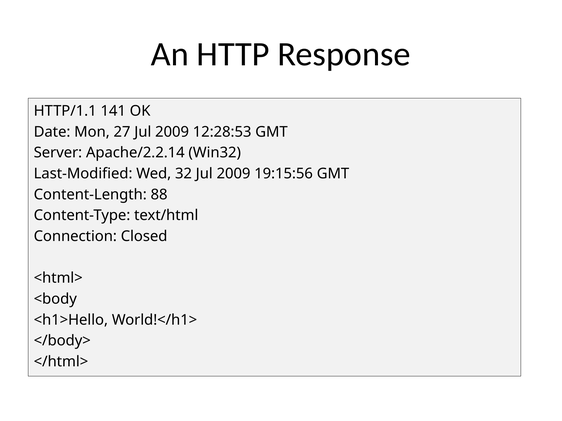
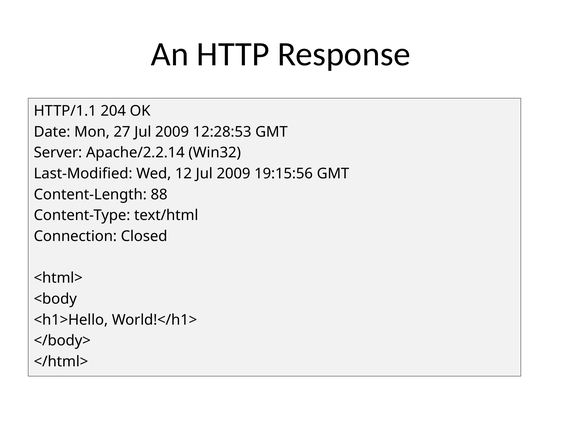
141: 141 -> 204 (113, 111)
32: 32 -> 12 (184, 174)
